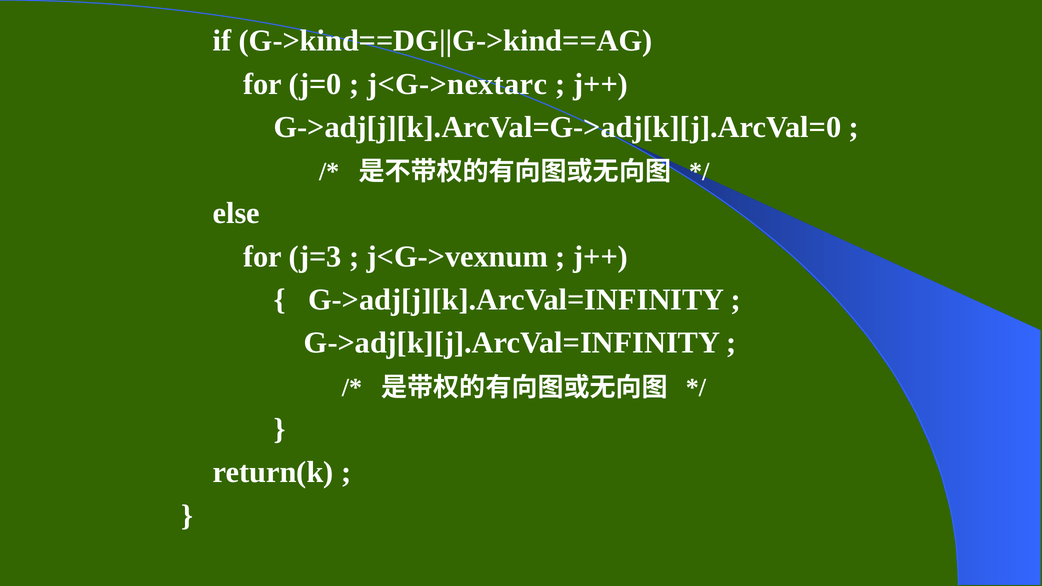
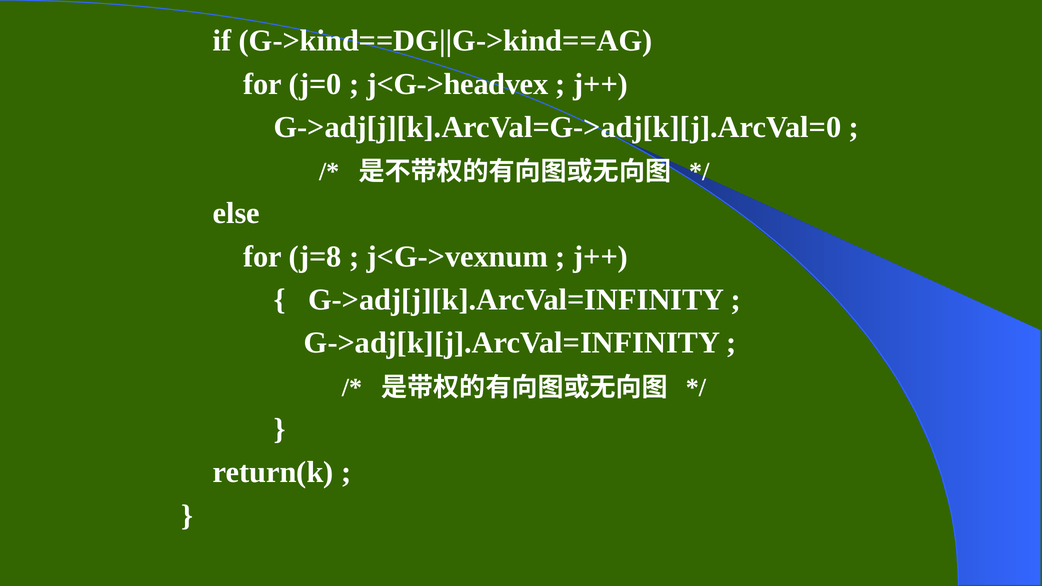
j<G->nextarc: j<G->nextarc -> j<G->headvex (458, 84)
j=3: j=3 -> j=8 (315, 257)
